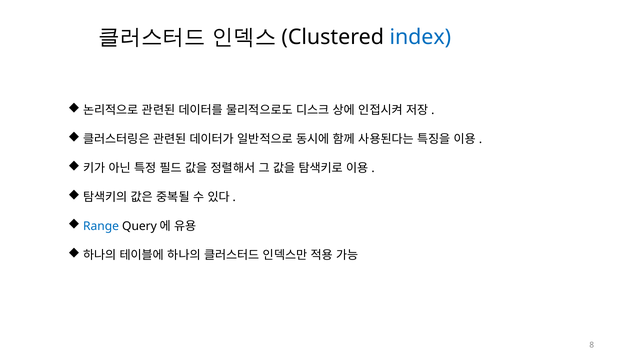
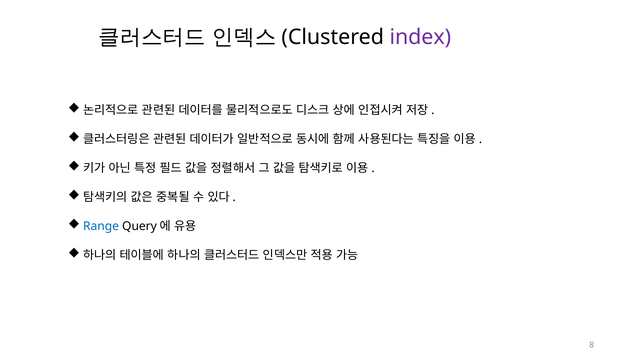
index colour: blue -> purple (420, 37)
